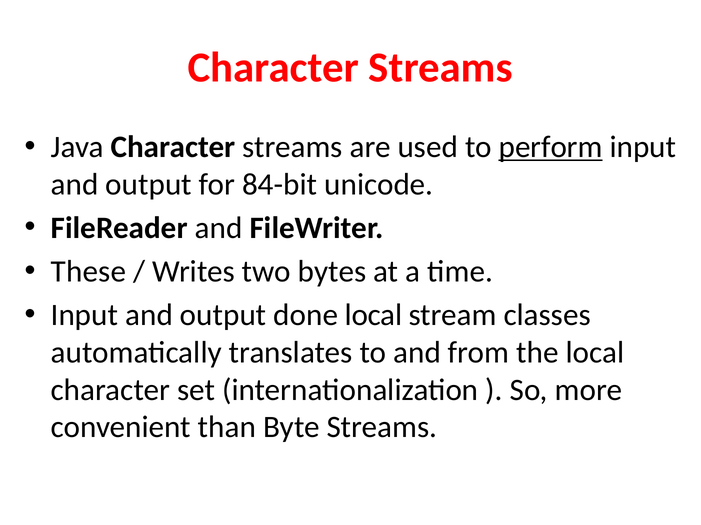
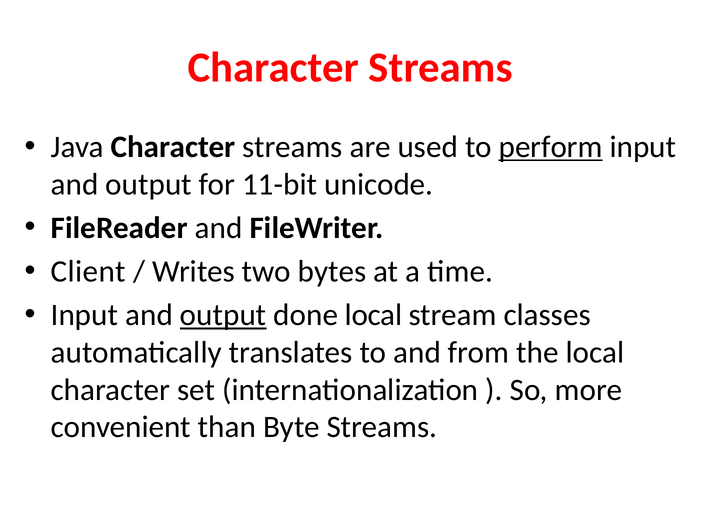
84-bit: 84-bit -> 11-bit (280, 185)
These: These -> Client (88, 272)
output underline: none -> present (223, 315)
